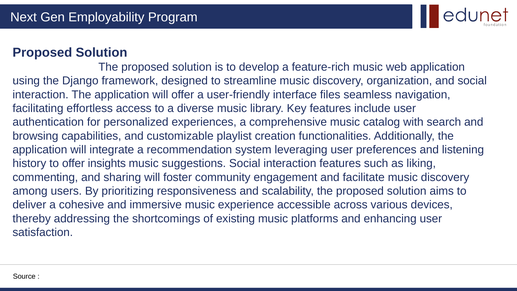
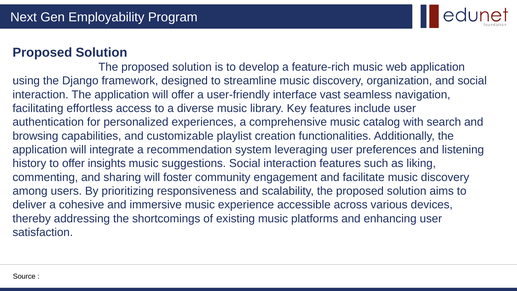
files: files -> vast (330, 95)
